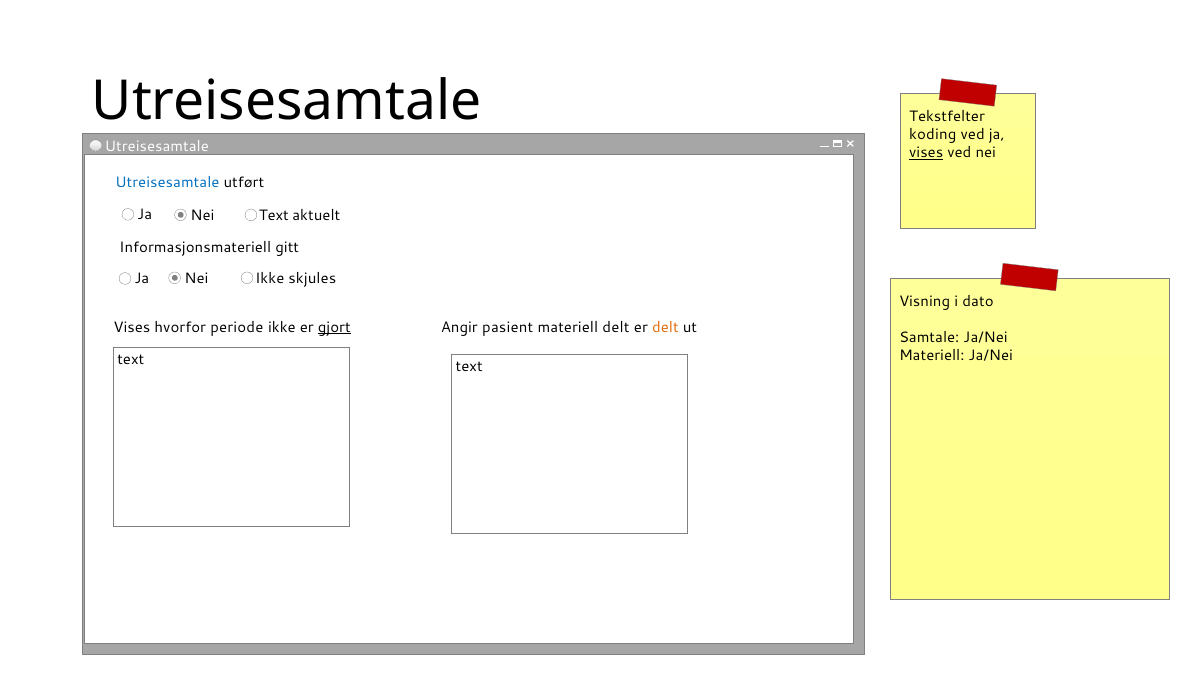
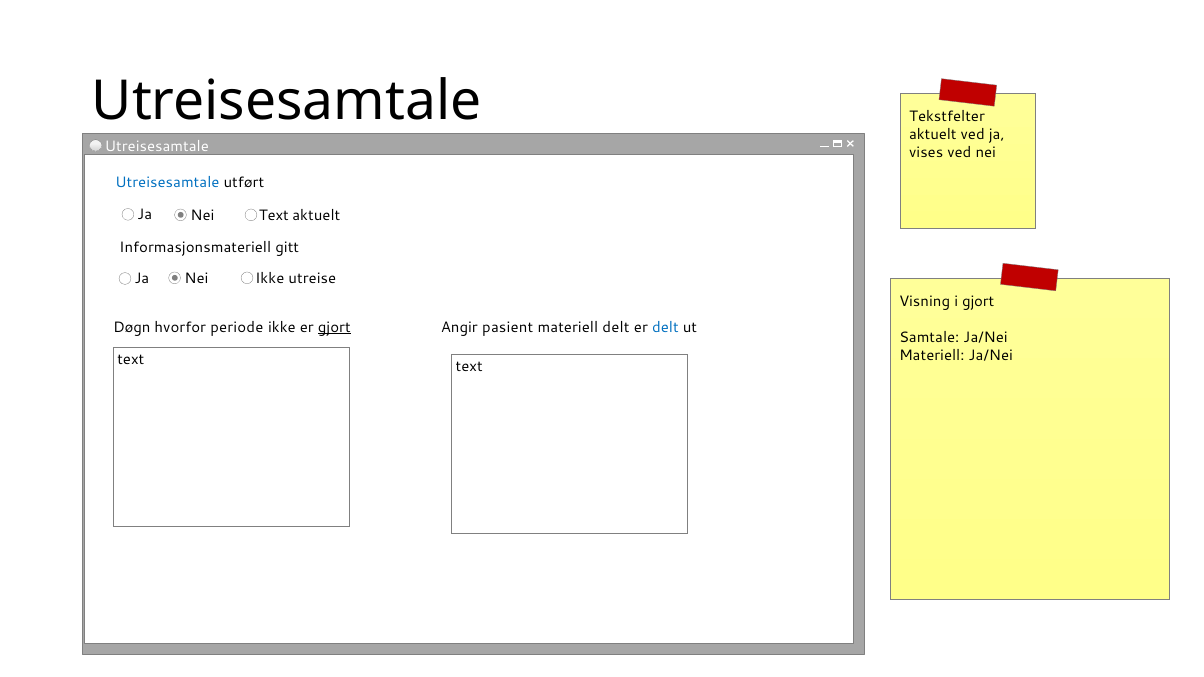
koding: koding -> aktuelt (933, 135)
vises underline: present -> none (926, 153)
skjules: skjules -> utreise (312, 278)
i dato: dato -> gjort (978, 302)
Vises: Vises -> Døgn (132, 327)
delt colour: orange -> blue (665, 327)
